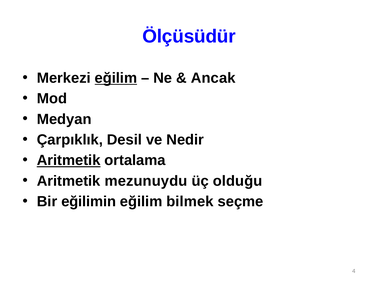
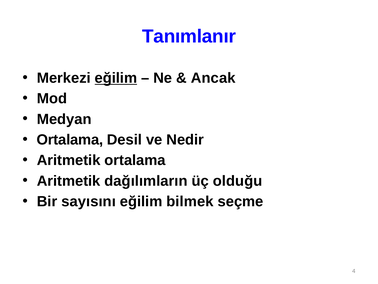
Ölçüsüdür: Ölçüsüdür -> Tanımlanır (189, 36)
Çarpıklık: Çarpıklık -> Ortalama (70, 140)
Aritmetik underline: present -> none (69, 160)
mezunuydu: mezunuydu -> dağılımların (146, 181)
eğilimin: eğilimin -> sayısını (89, 201)
